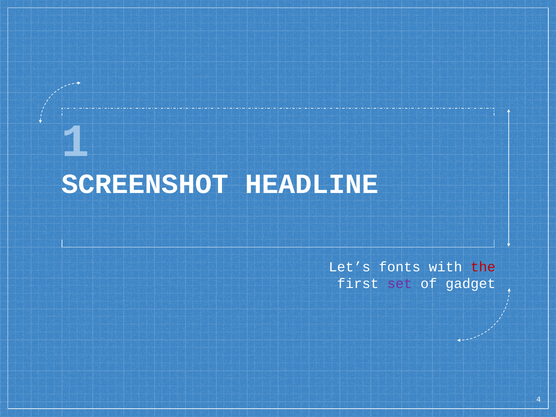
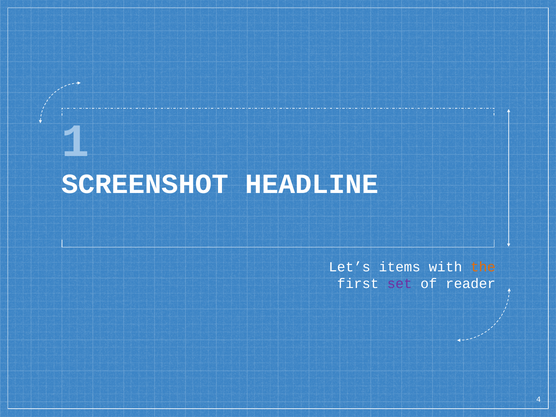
fonts: fonts -> items (400, 267)
the colour: red -> orange (483, 267)
gadget: gadget -> reader (471, 284)
